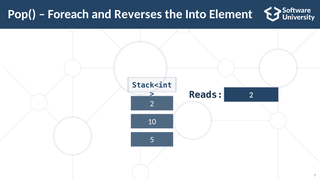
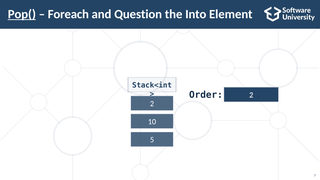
Pop( underline: none -> present (22, 14)
Reverses: Reverses -> Question (138, 14)
Reads: Reads -> Order (206, 95)
